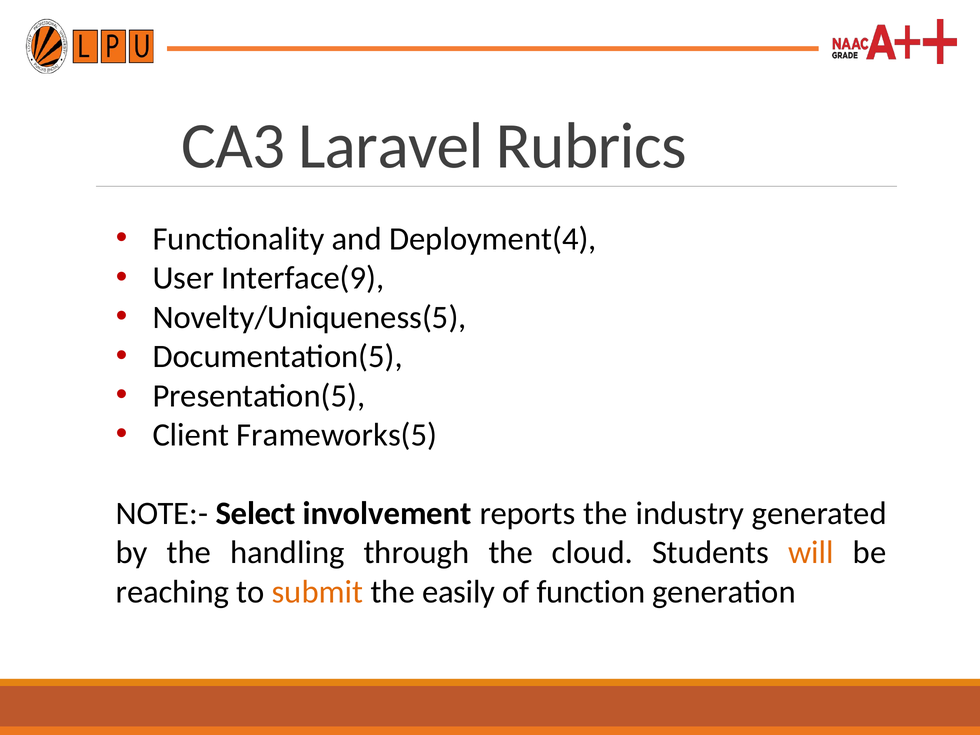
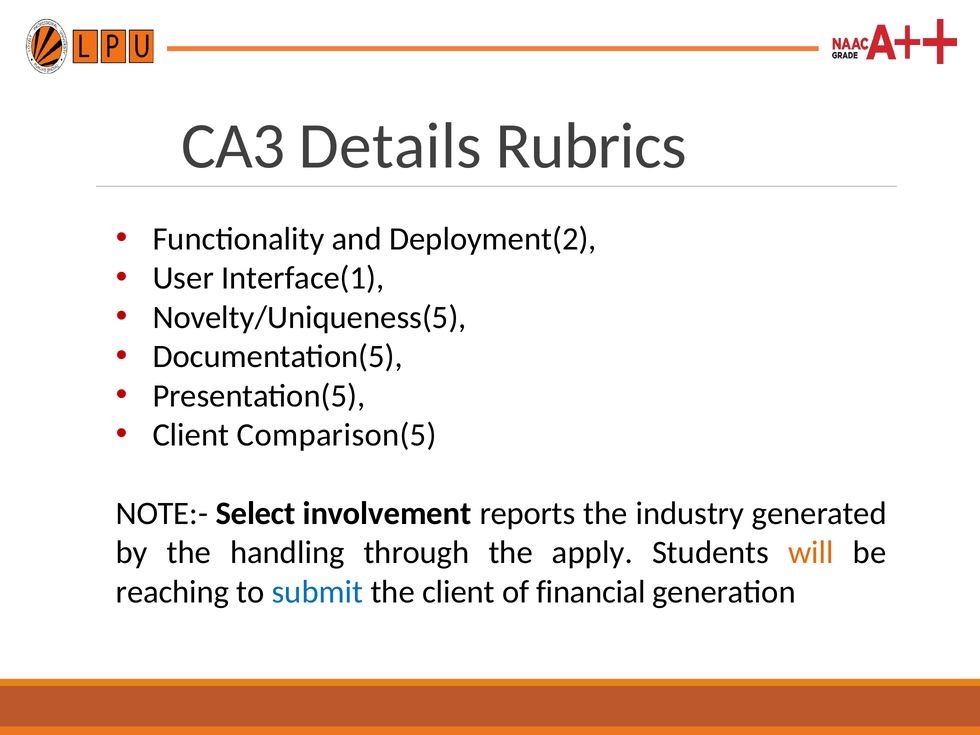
Laravel: Laravel -> Details (390, 146)
Deployment(4: Deployment(4 -> Deployment(2 (493, 239)
Interface(9: Interface(9 -> Interface(1 (303, 278)
Frameworks(5: Frameworks(5 -> Comparison(5 (337, 435)
cloud: cloud -> apply (592, 553)
submit colour: orange -> blue (317, 592)
the easily: easily -> client (458, 592)
function: function -> financial (591, 592)
